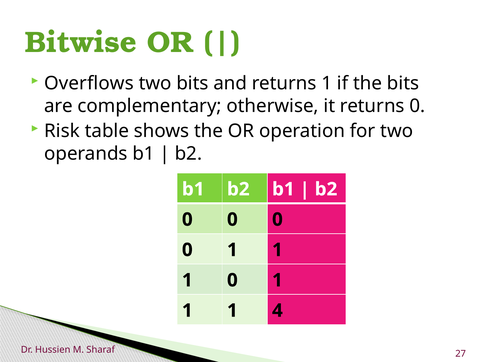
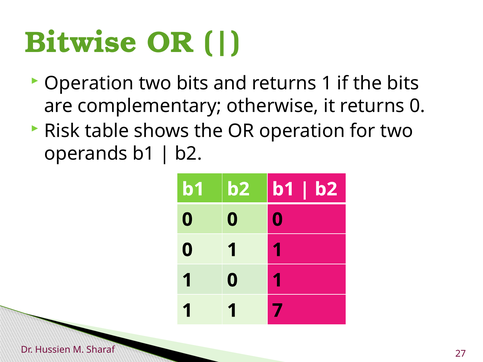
Overflows: Overflows -> Operation (89, 83)
4: 4 -> 7 (277, 311)
